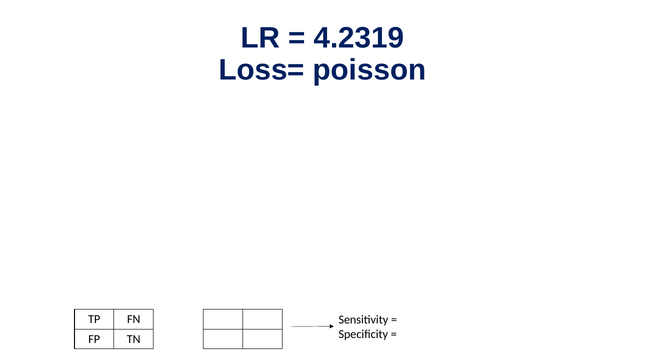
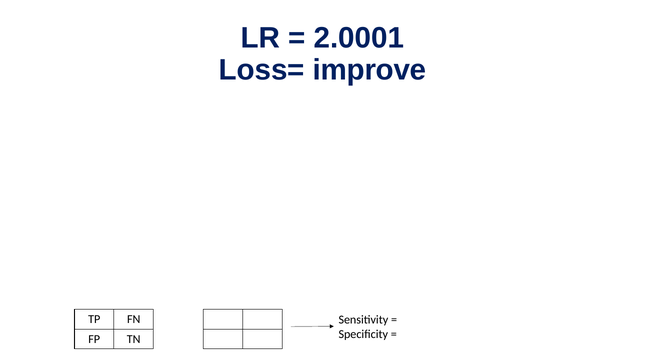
4.2319: 4.2319 -> 2.0001 (359, 38)
poisson: poisson -> improve (370, 70)
